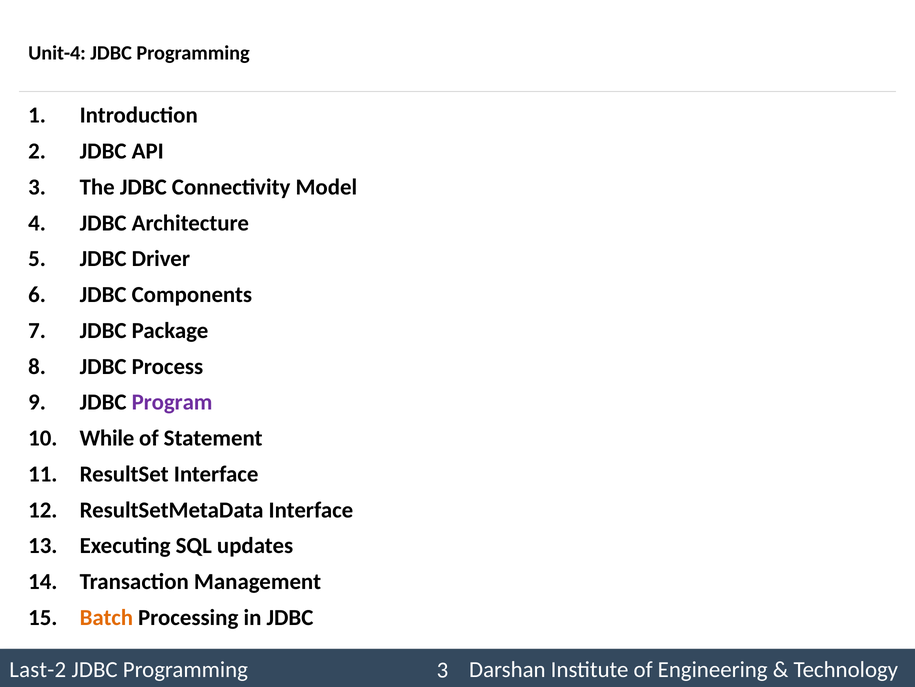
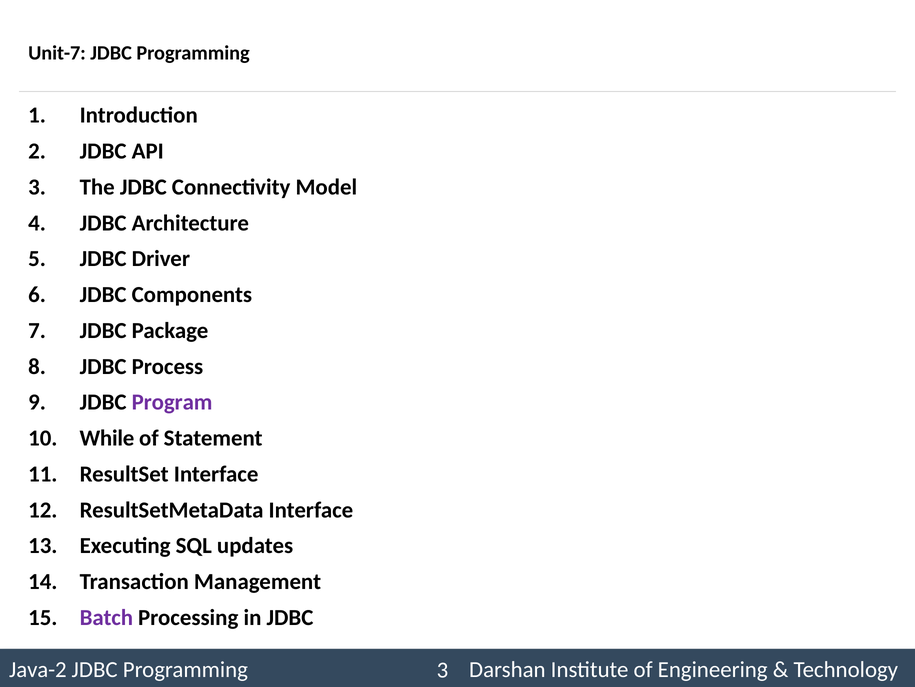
Unit-4: Unit-4 -> Unit-7 (57, 53)
Batch colour: orange -> purple (106, 617)
Last-2: Last-2 -> Java-2 (38, 669)
